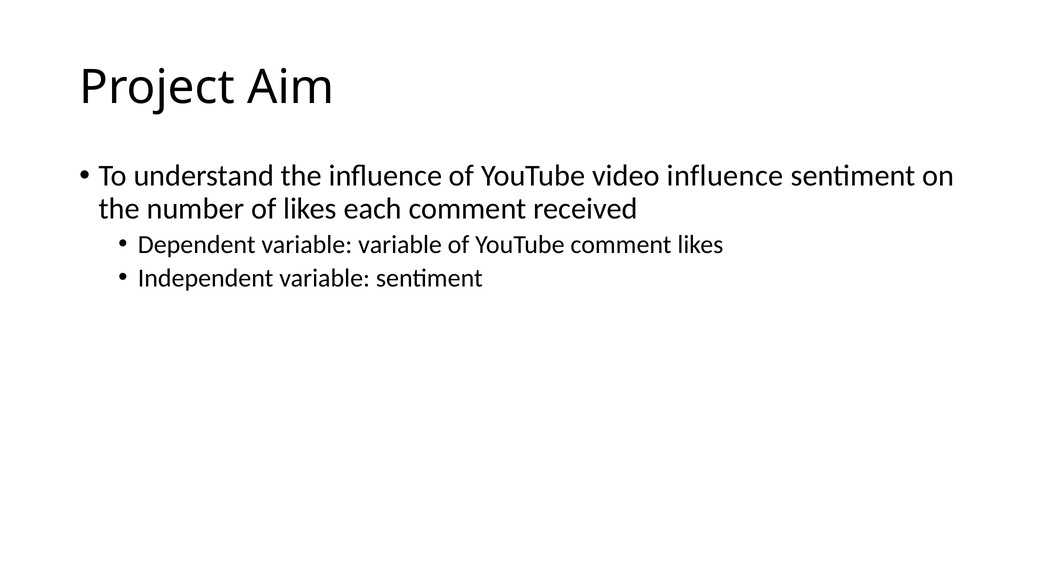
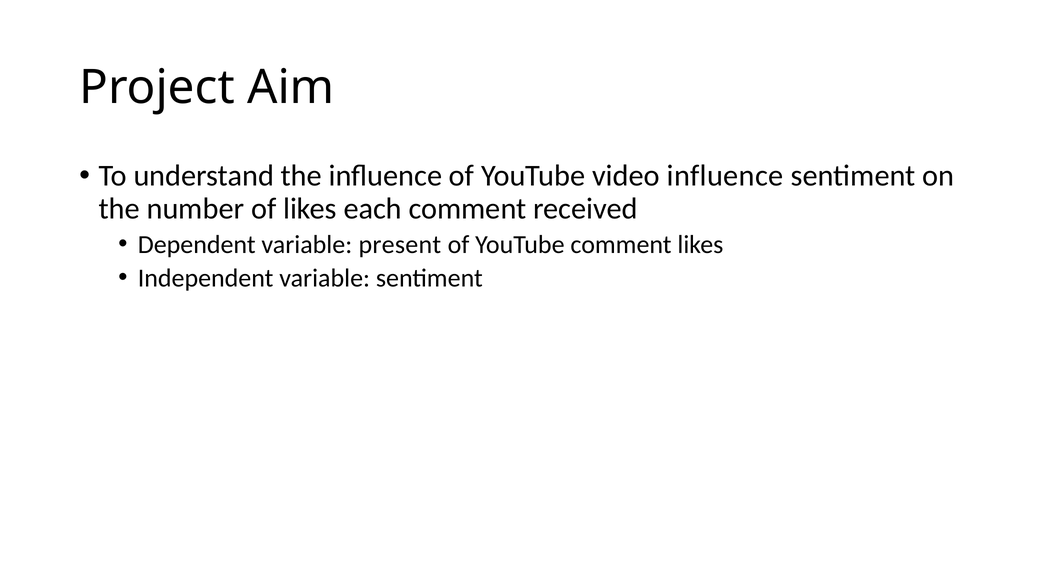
variable variable: variable -> present (400, 244)
